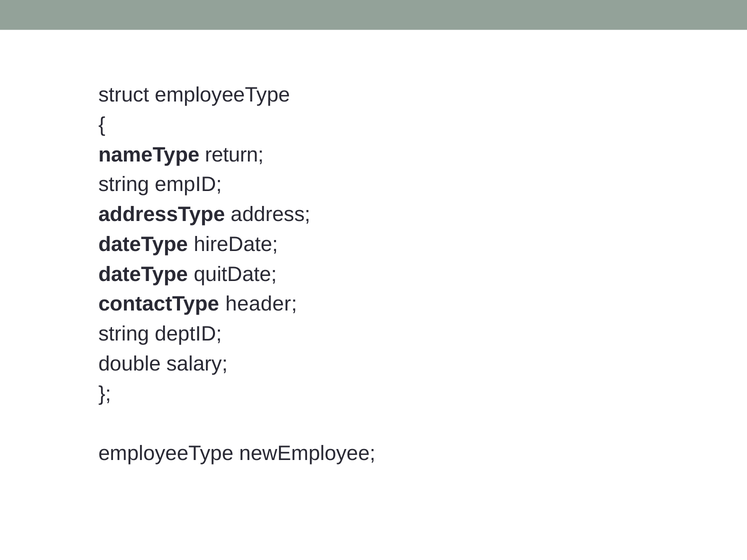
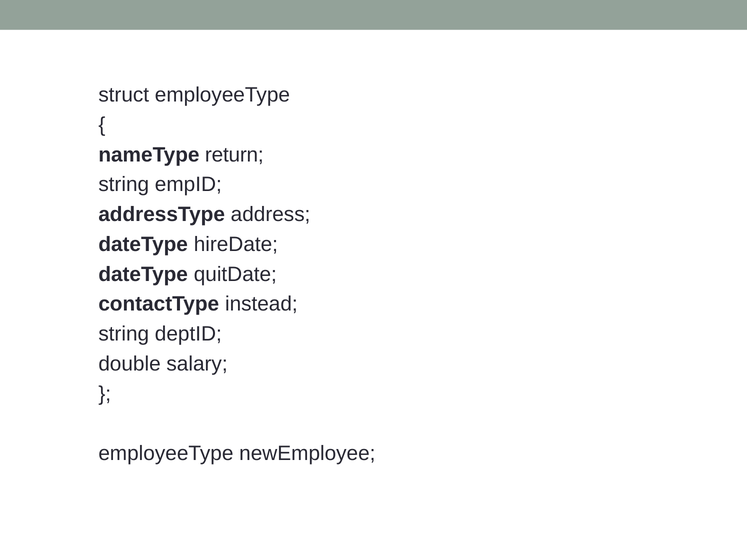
header: header -> instead (261, 304)
